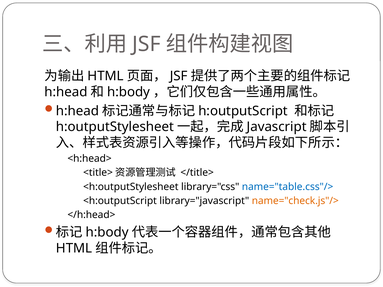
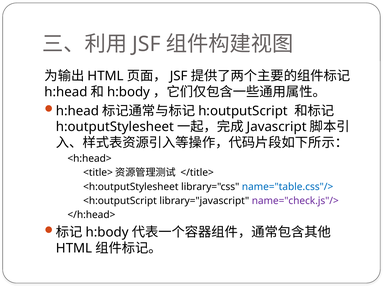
name="check.js"/> colour: orange -> purple (295, 201)
